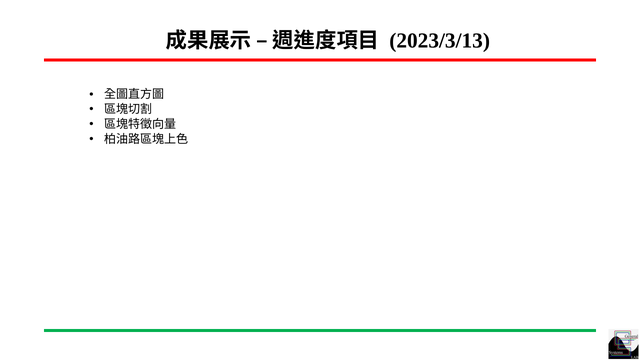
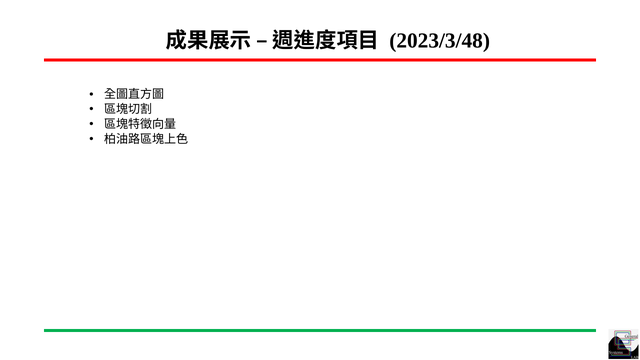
2023/3/13: 2023/3/13 -> 2023/3/48 (440, 41)
